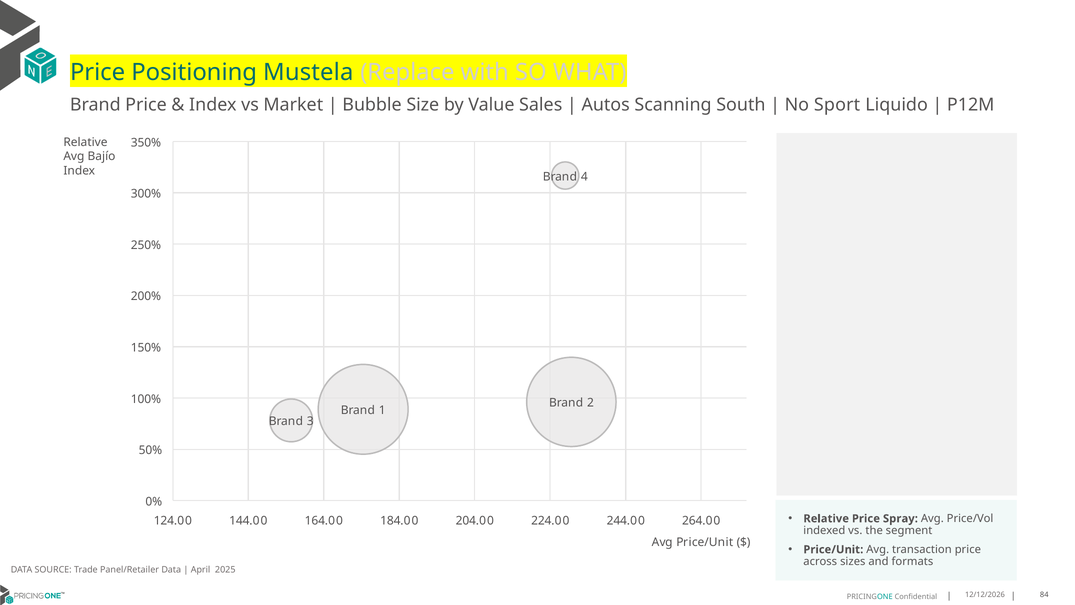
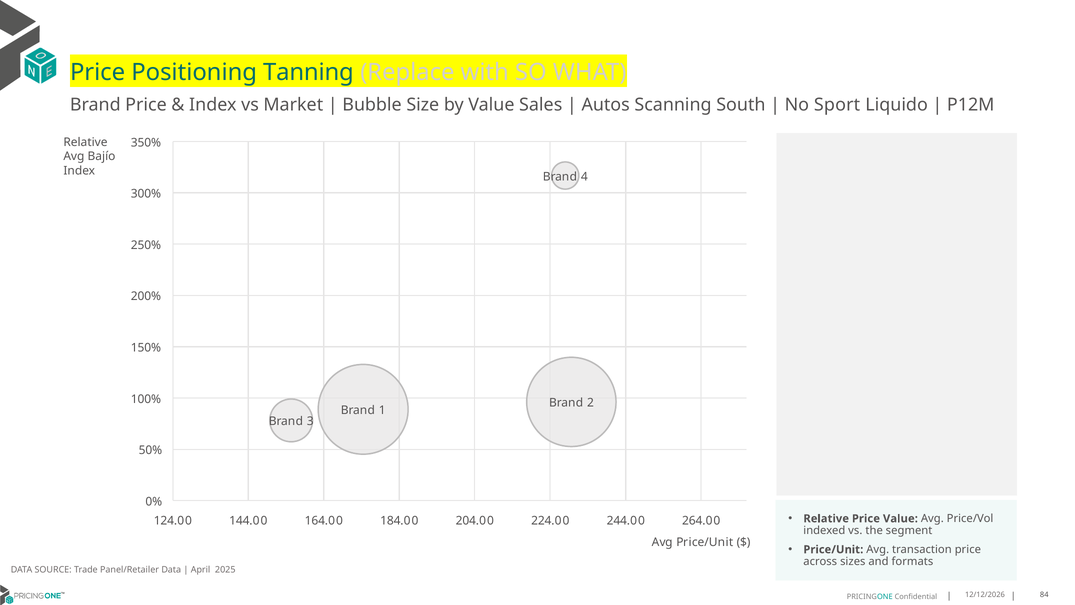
Mustela: Mustela -> Tanning (308, 72)
Price Spray: Spray -> Value (900, 518)
